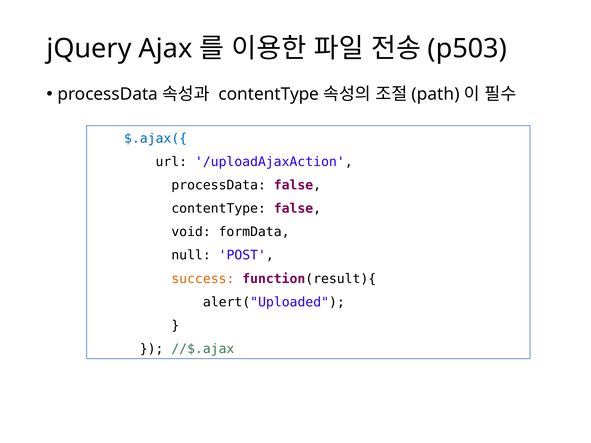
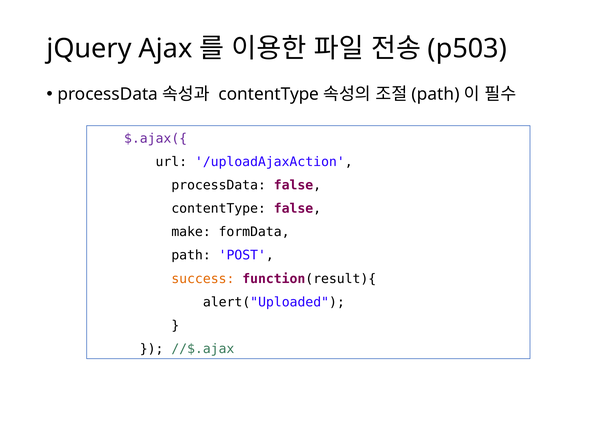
$.ajax({ colour: blue -> purple (156, 138)
void: void -> make (191, 232)
null: null -> path (191, 255)
